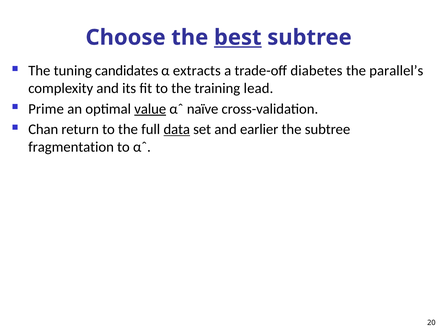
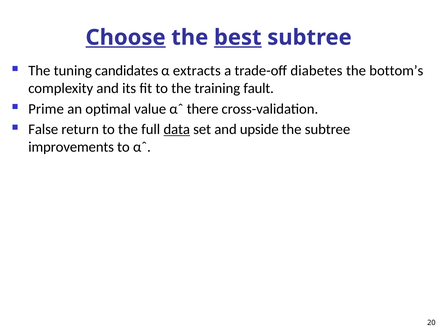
Choose underline: none -> present (126, 37)
parallel’s: parallel’s -> bottom’s (396, 71)
lead: lead -> fault (259, 88)
value underline: present -> none (150, 109)
naïve: naïve -> there (203, 109)
Chan: Chan -> False (43, 129)
earlier: earlier -> upside (259, 129)
fragmentation: fragmentation -> improvements (71, 147)
